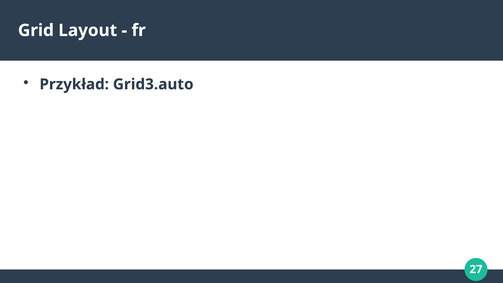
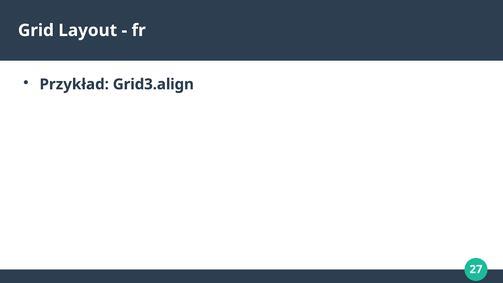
Grid3.auto: Grid3.auto -> Grid3.align (153, 84)
